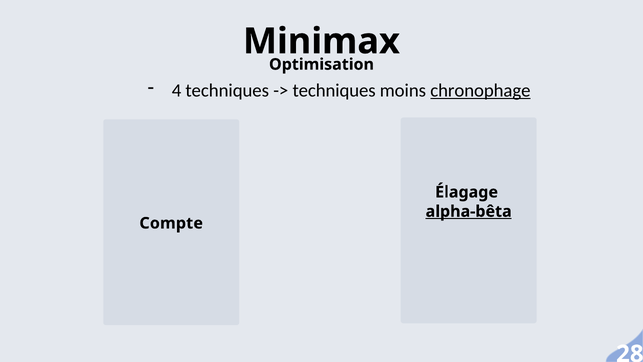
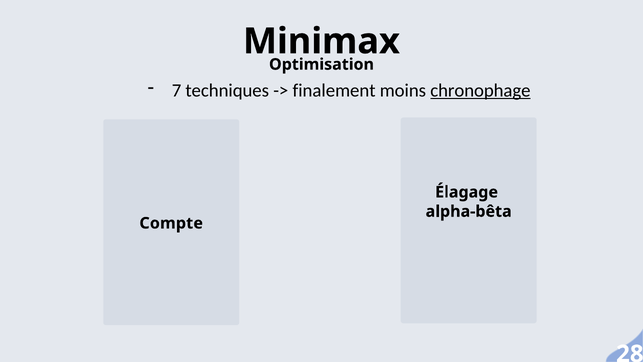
4: 4 -> 7 (177, 91)
techniques: techniques -> finalement (334, 91)
alpha-bêta underline: present -> none (469, 211)
